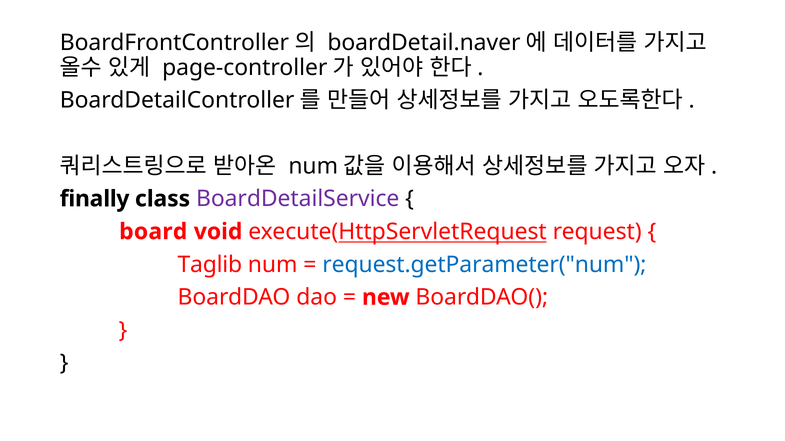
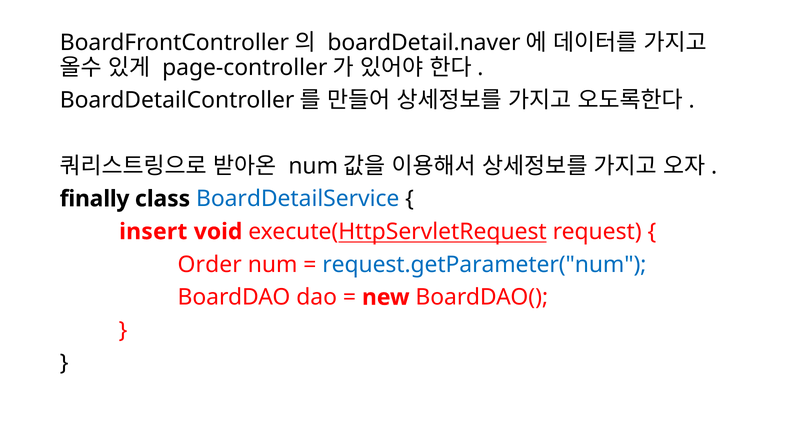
BoardDetailService colour: purple -> blue (298, 199)
board: board -> insert (153, 232)
Taglib: Taglib -> Order (210, 265)
